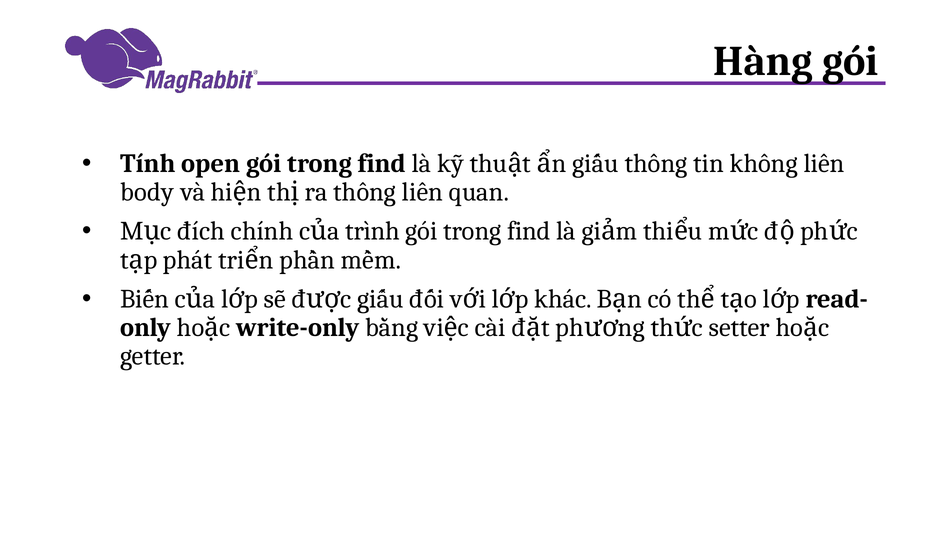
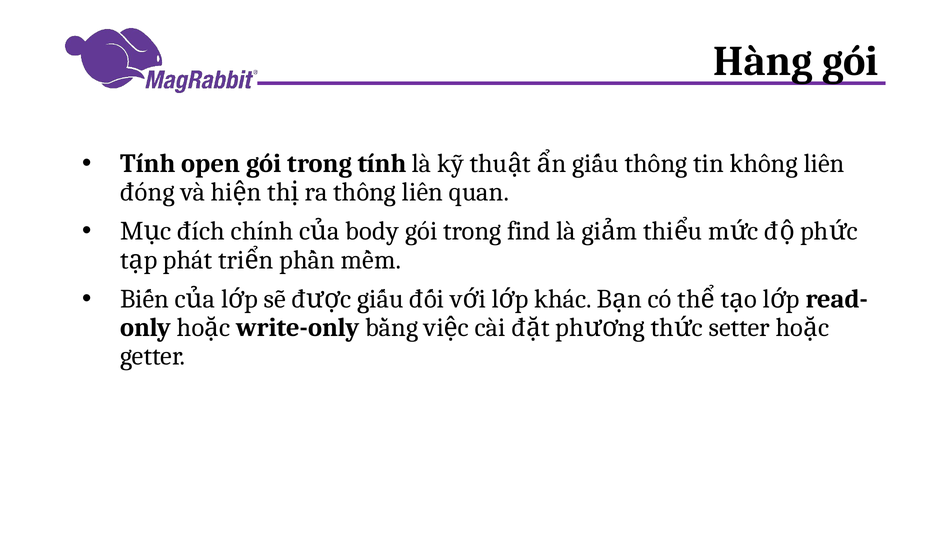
find: find -> tính (382, 164)
body: body -> đóng (147, 192)
trình: trình -> body (372, 231)
